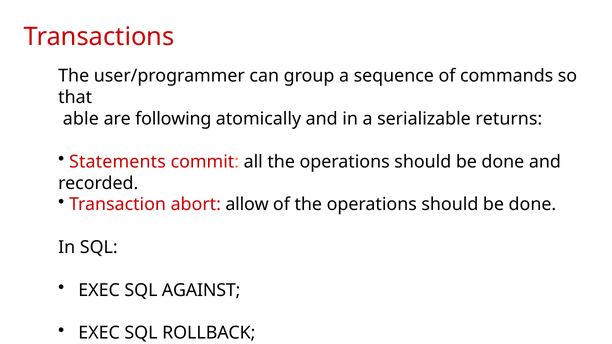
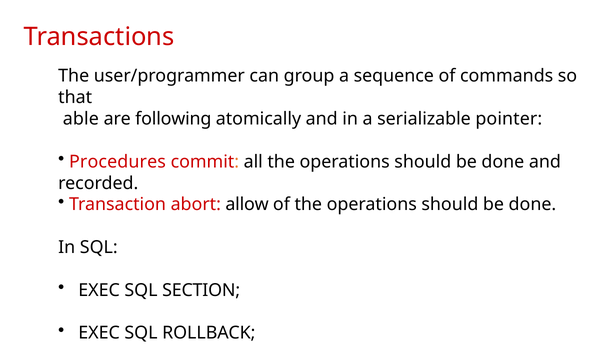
returns: returns -> pointer (509, 119)
Statements: Statements -> Procedures (117, 162)
AGAINST: AGAINST -> SECTION (201, 290)
